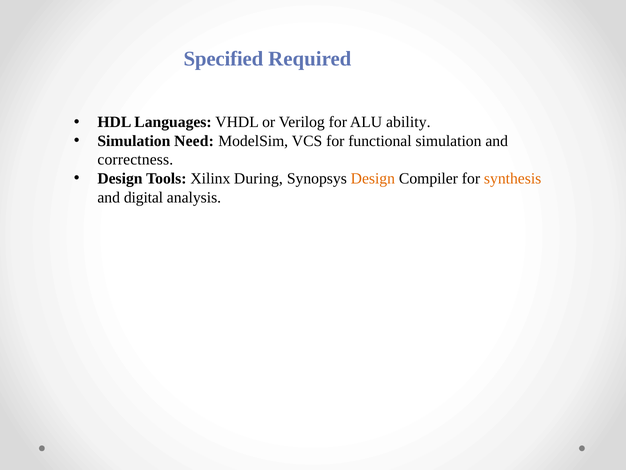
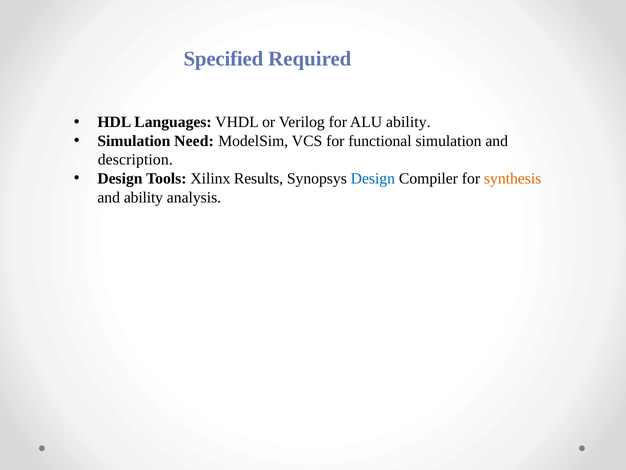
correctness: correctness -> description (135, 160)
During: During -> Results (259, 178)
Design colour: orange -> blue (373, 178)
and digital: digital -> ability (143, 197)
